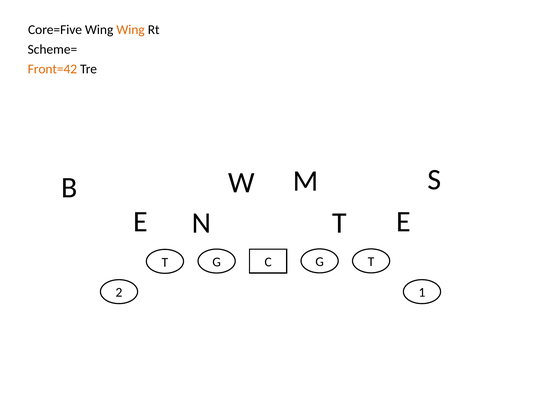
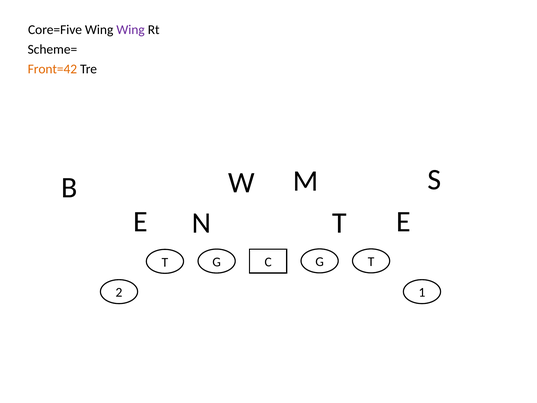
Wing colour: orange -> purple (131, 30)
